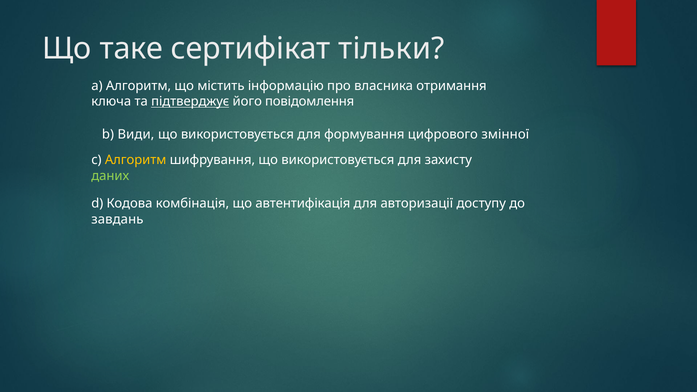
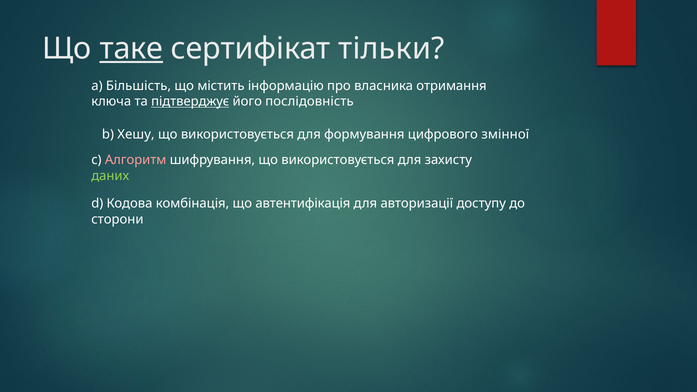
таке underline: none -> present (131, 49)
a Алгоритм: Алгоритм -> Більшість (138, 86)
повідомлення: повідомлення -> послідовність (310, 102)
Види: Види -> Хешу (136, 134)
Алгоритм colour: yellow -> pink (136, 160)
завдань: завдань -> сторони (117, 219)
